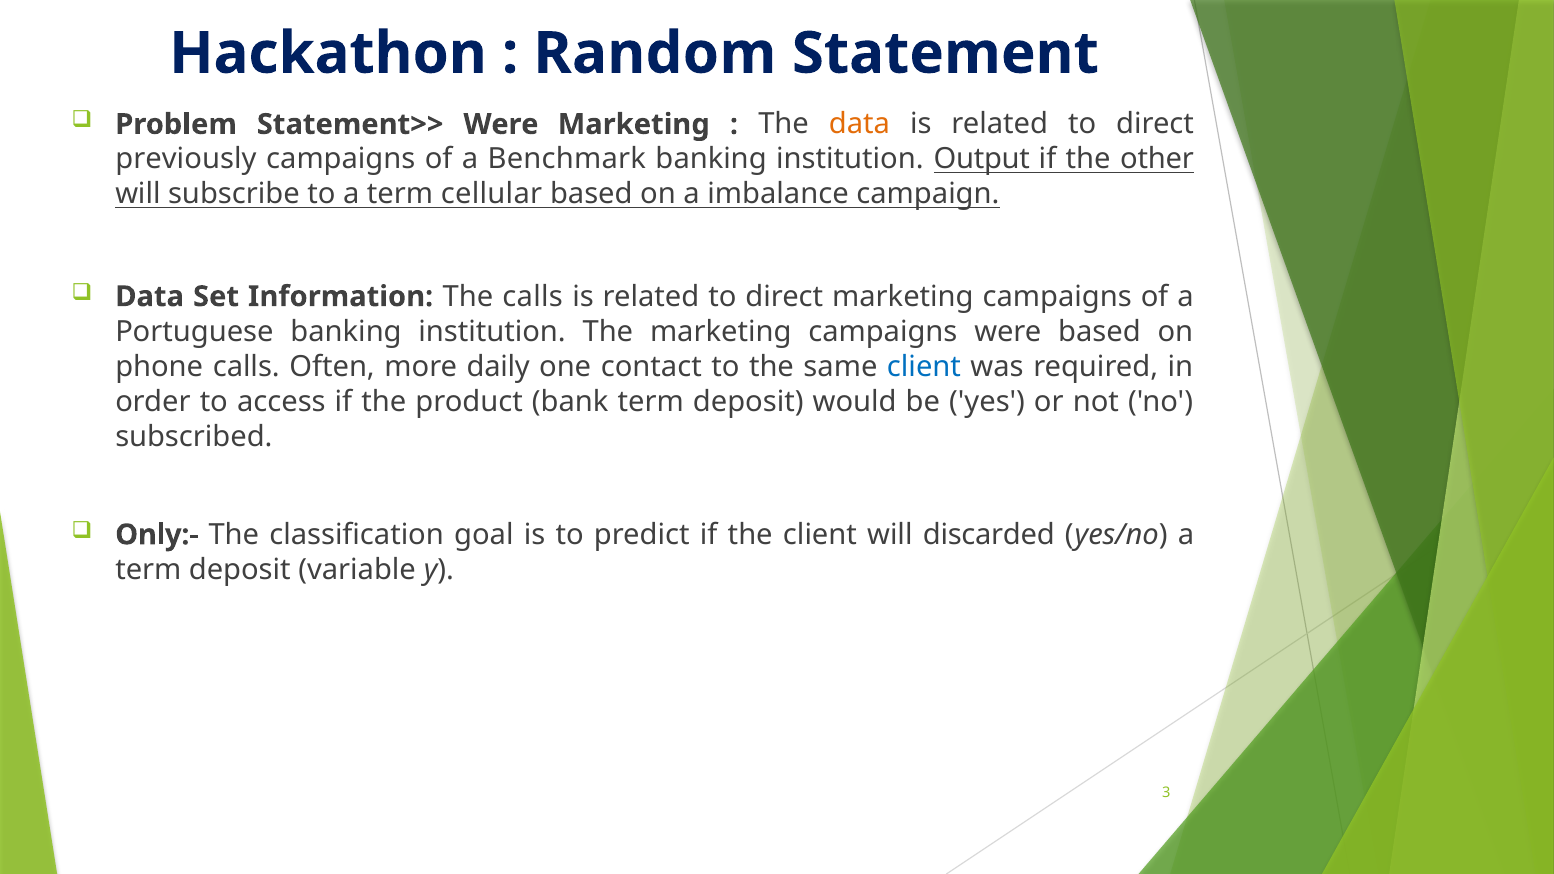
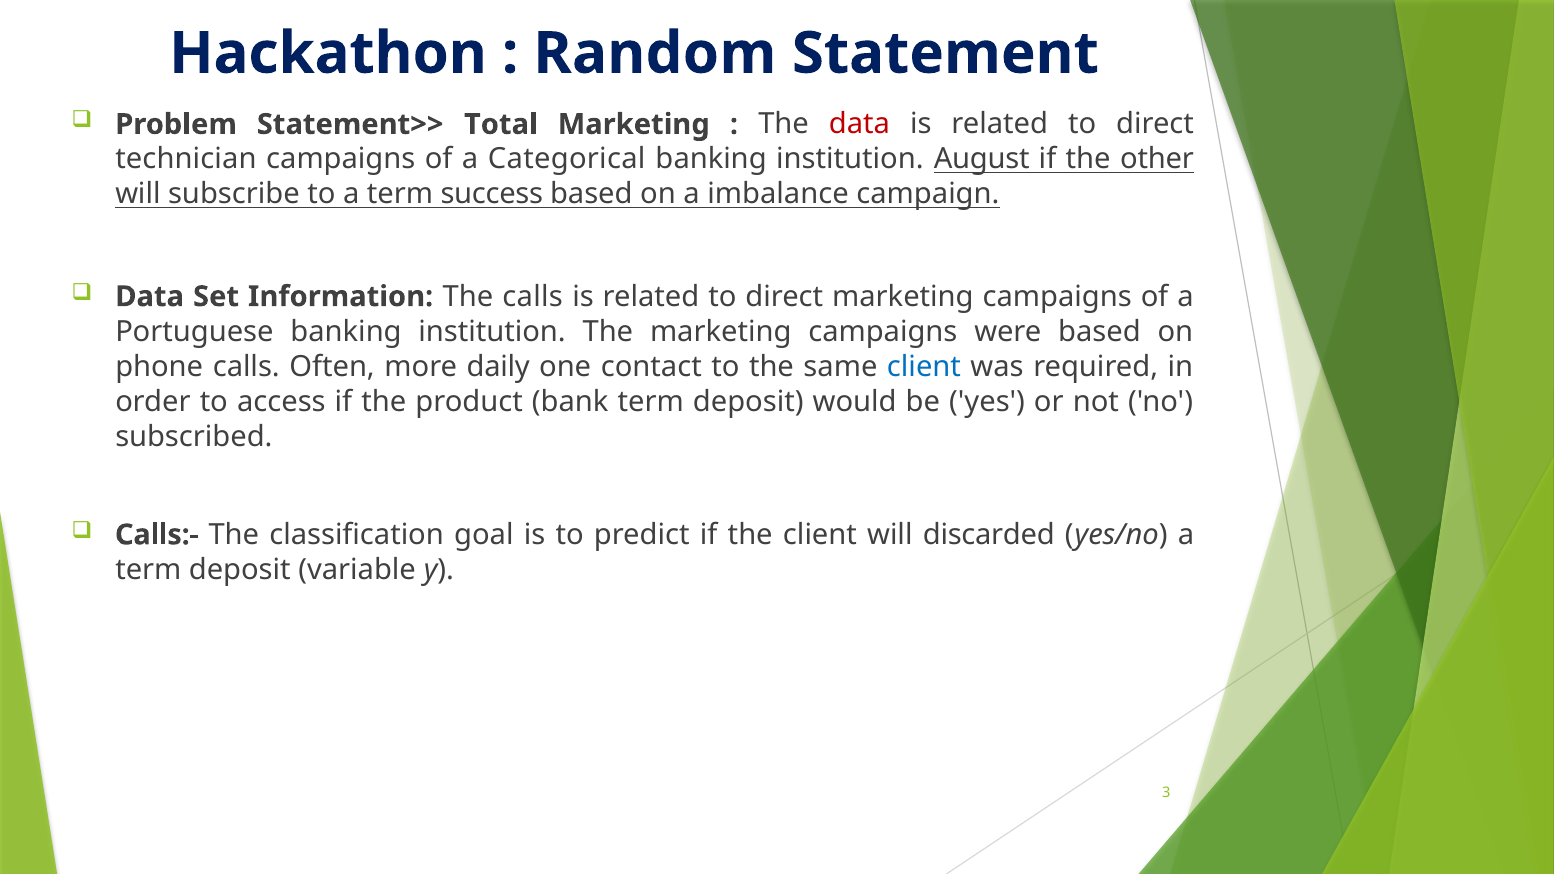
Statement>> Were: Were -> Total (501, 124)
data colour: orange -> red (859, 124)
previously: previously -> technician (186, 159)
Benchmark: Benchmark -> Categorical (567, 159)
Output: Output -> August (982, 159)
cellular: cellular -> success (492, 194)
Only:-: Only:- -> Calls:- (157, 535)
